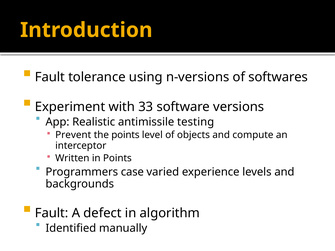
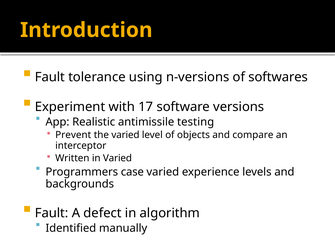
33: 33 -> 17 (146, 107)
the points: points -> varied (125, 135)
compute: compute -> compare (253, 135)
in Points: Points -> Varied (117, 158)
